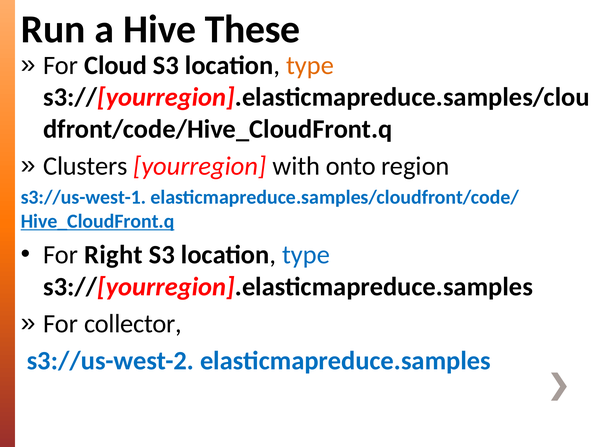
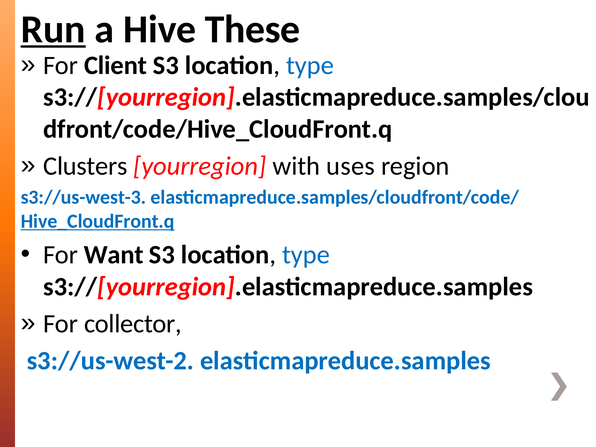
Run underline: none -> present (53, 30)
Cloud: Cloud -> Client (116, 65)
type colour: orange -> blue (310, 65)
onto: onto -> uses (350, 166)
s3://us-west-1: s3://us-west-1 -> s3://us-west-3 (83, 197)
Right: Right -> Want (114, 255)
